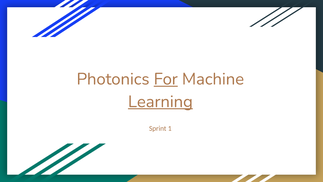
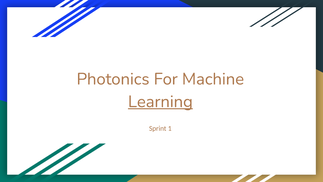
For underline: present -> none (166, 79)
